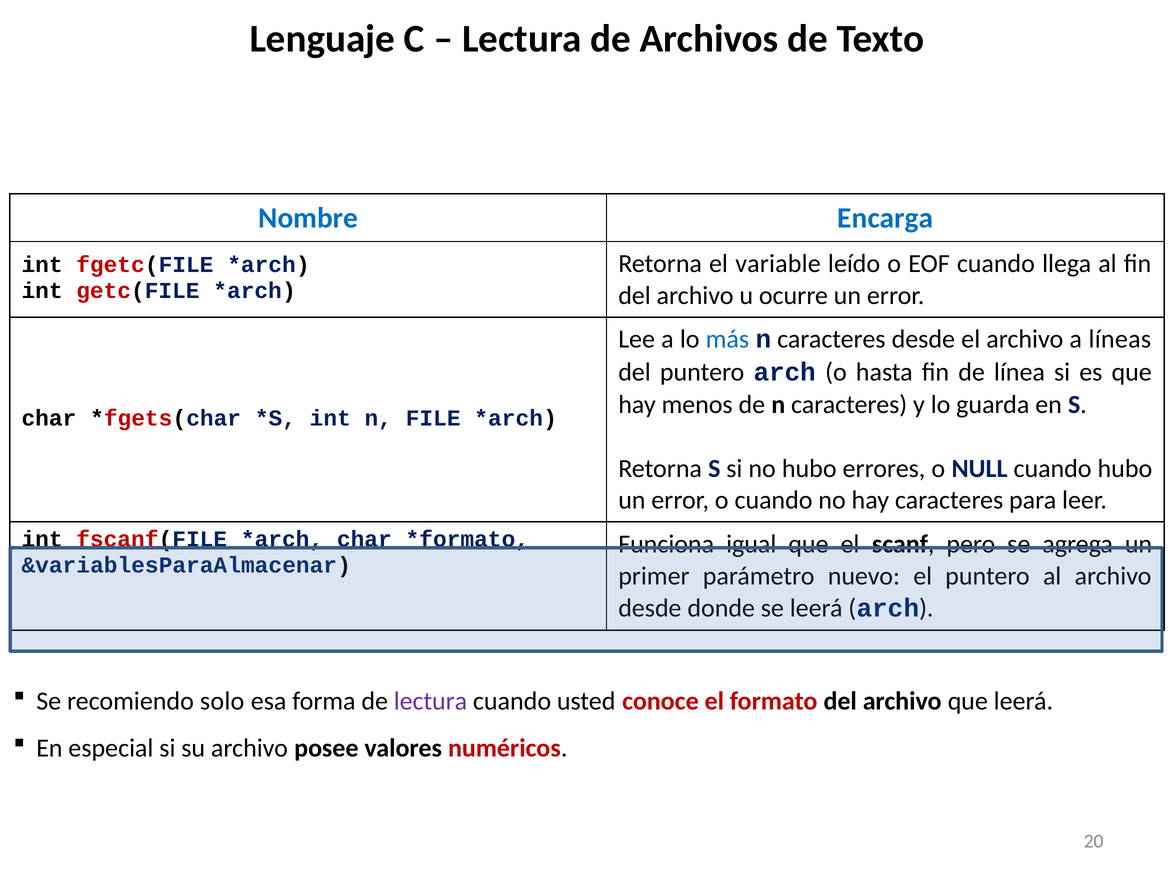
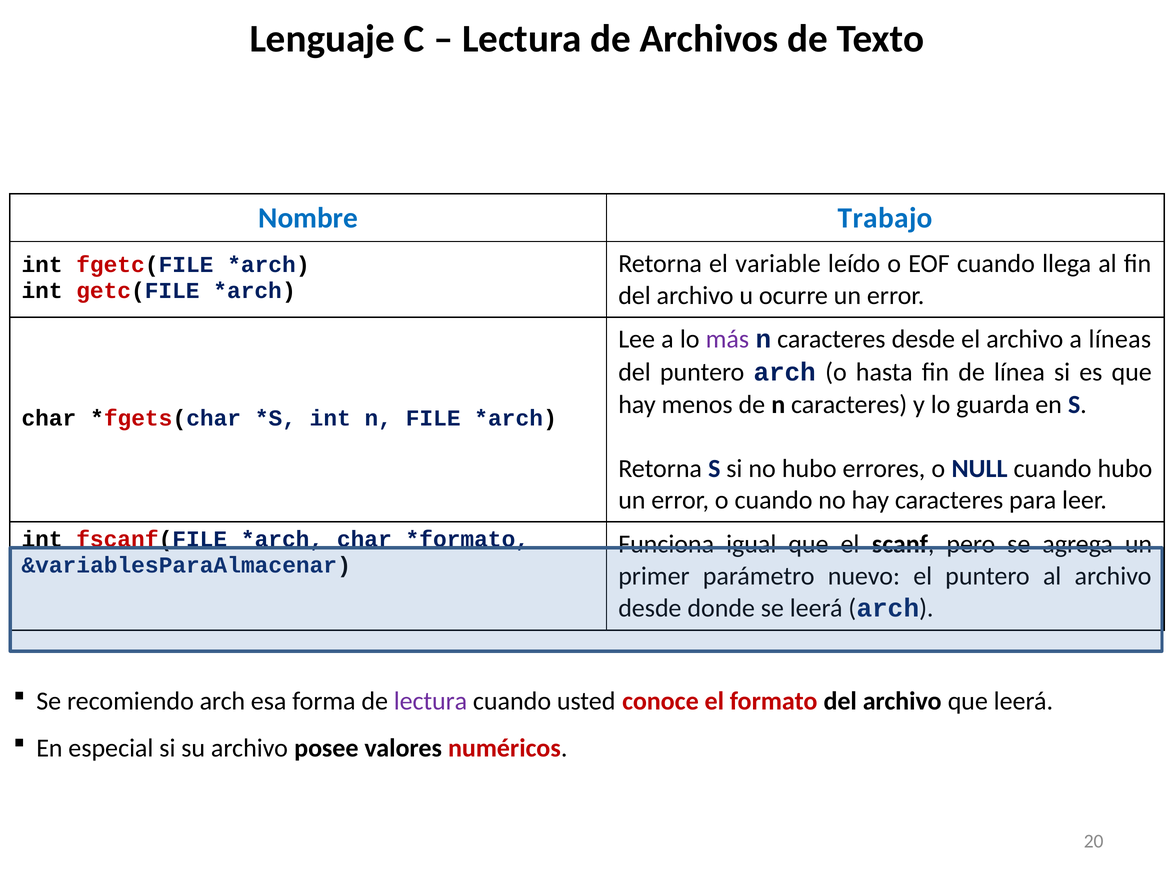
Encarga: Encarga -> Trabajo (885, 218)
más colour: blue -> purple (727, 339)
recomiendo solo: solo -> arch (222, 701)
